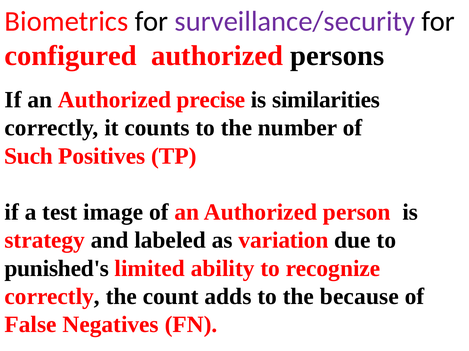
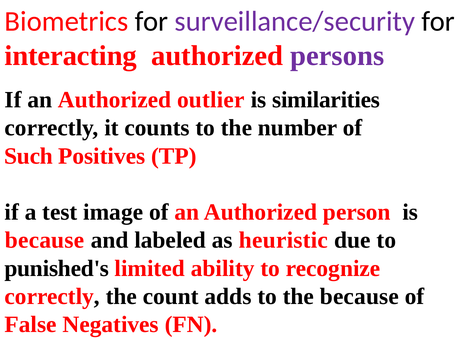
configured: configured -> interacting (71, 56)
persons colour: black -> purple (337, 56)
precise: precise -> outlier (211, 100)
strategy: strategy -> because (45, 241)
variation: variation -> heuristic (283, 241)
